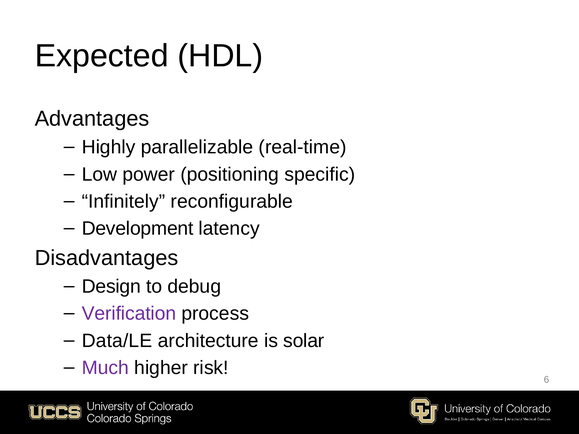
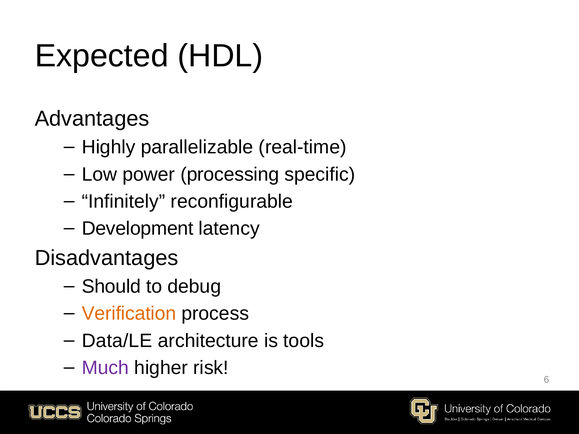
positioning: positioning -> processing (230, 174)
Design: Design -> Should (111, 287)
Verification colour: purple -> orange (129, 314)
solar: solar -> tools (304, 341)
